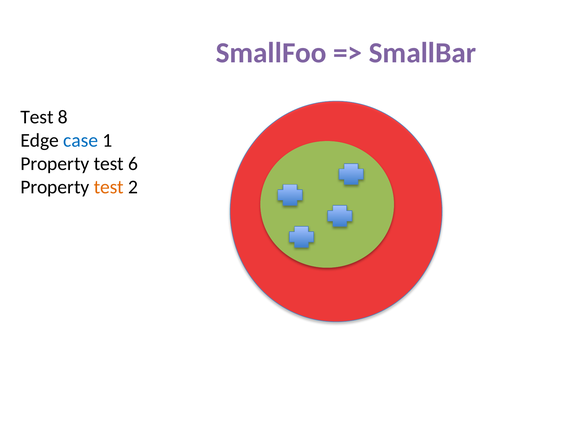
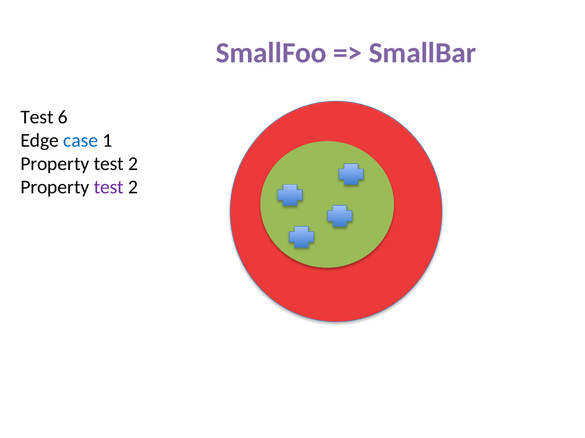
8: 8 -> 6 (63, 117)
6: 6 -> 2 (133, 164)
test colour: orange -> purple (109, 187)
